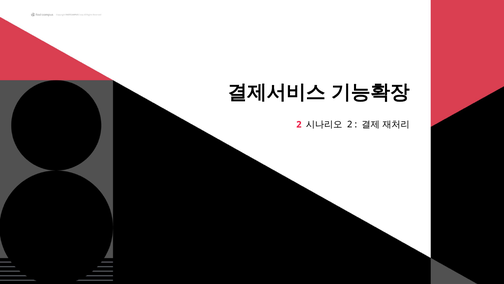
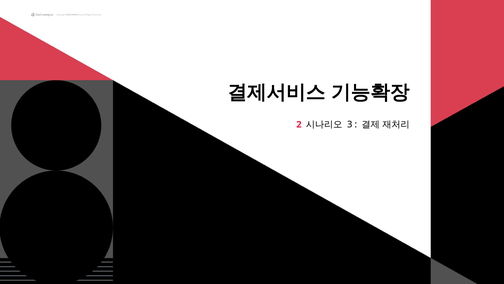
2: 2 -> 3 (350, 124)
